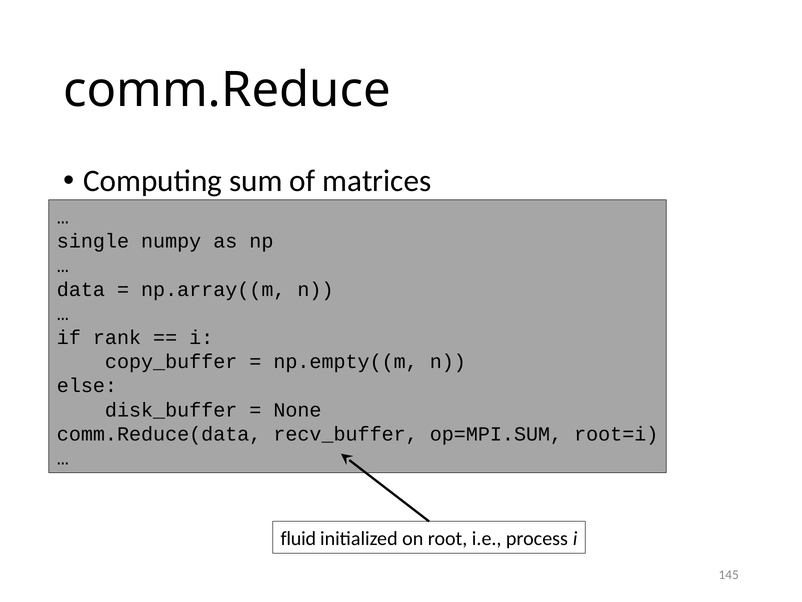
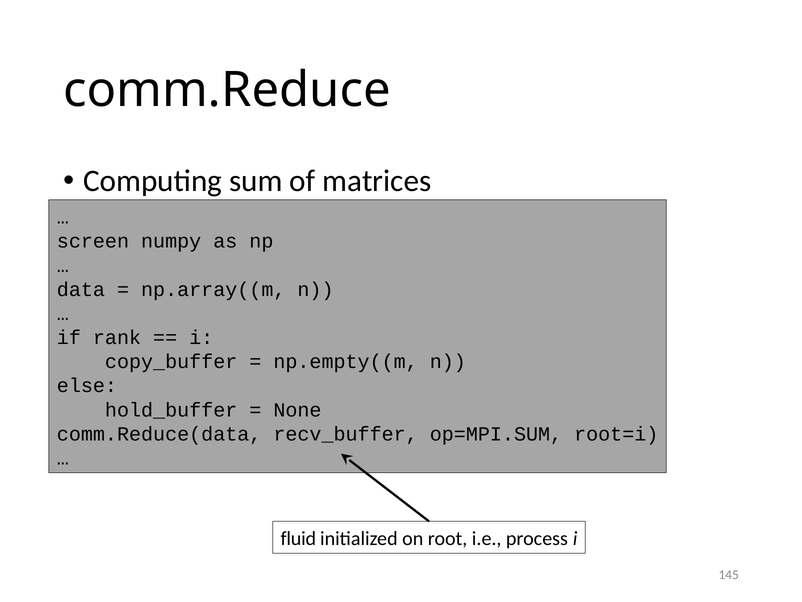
single: single -> screen (93, 241)
disk_buffer: disk_buffer -> hold_buffer (171, 410)
